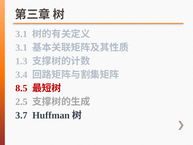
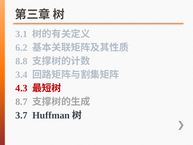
3.1: 3.1 -> 6.2 (21, 48)
1.3: 1.3 -> 8.8 (21, 61)
8.5: 8.5 -> 4.3 (21, 88)
2.5: 2.5 -> 8.7 (21, 102)
